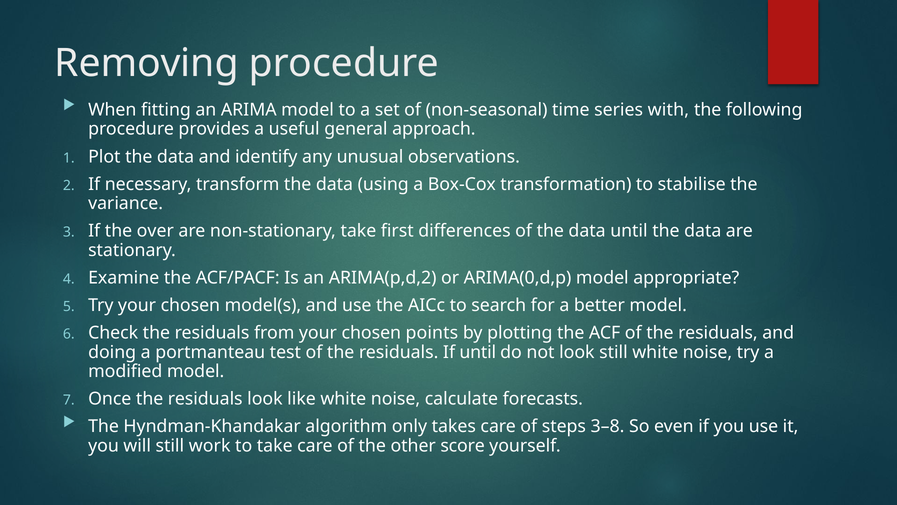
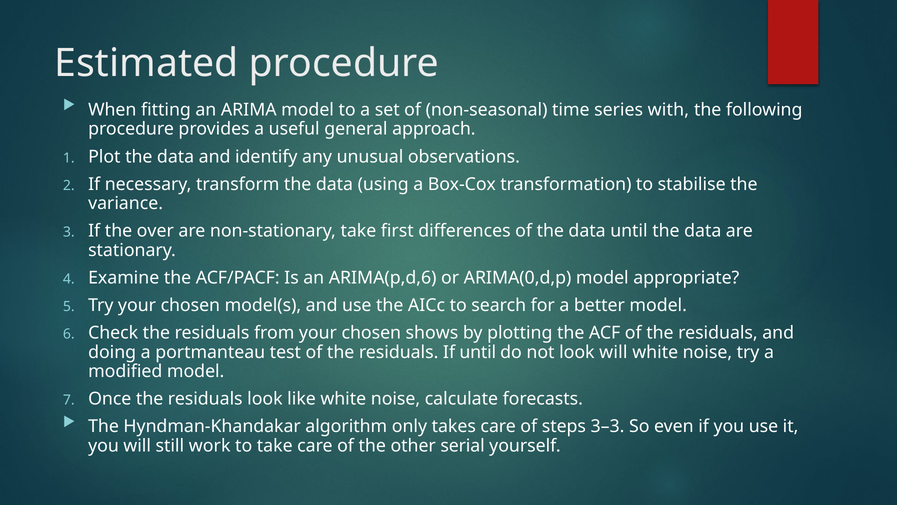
Removing: Removing -> Estimated (146, 63)
ARIMA(p,d,2: ARIMA(p,d,2 -> ARIMA(p,d,6 (383, 278)
points: points -> shows (432, 333)
look still: still -> will (613, 352)
3–8: 3–8 -> 3–3 (608, 426)
score: score -> serial (463, 445)
